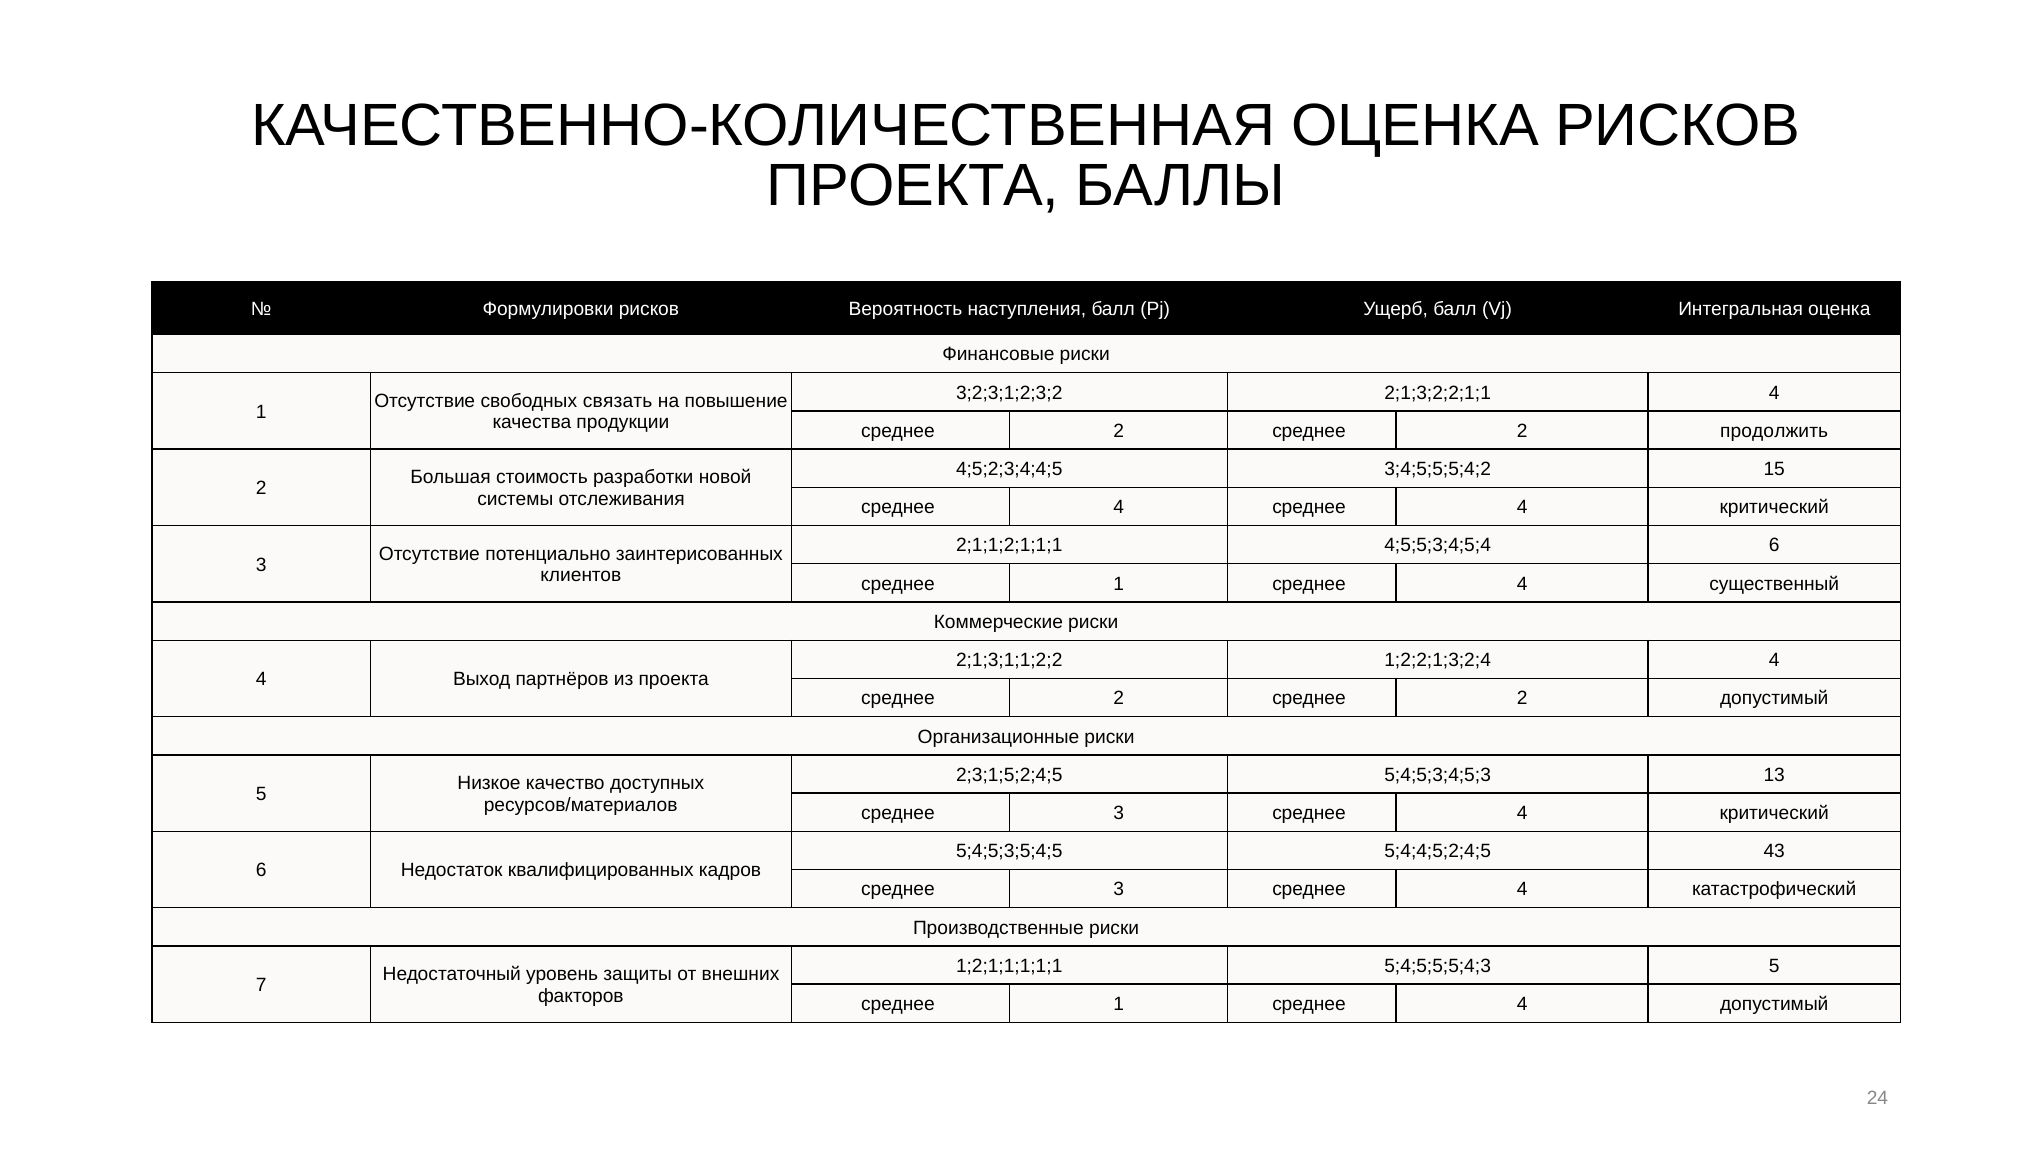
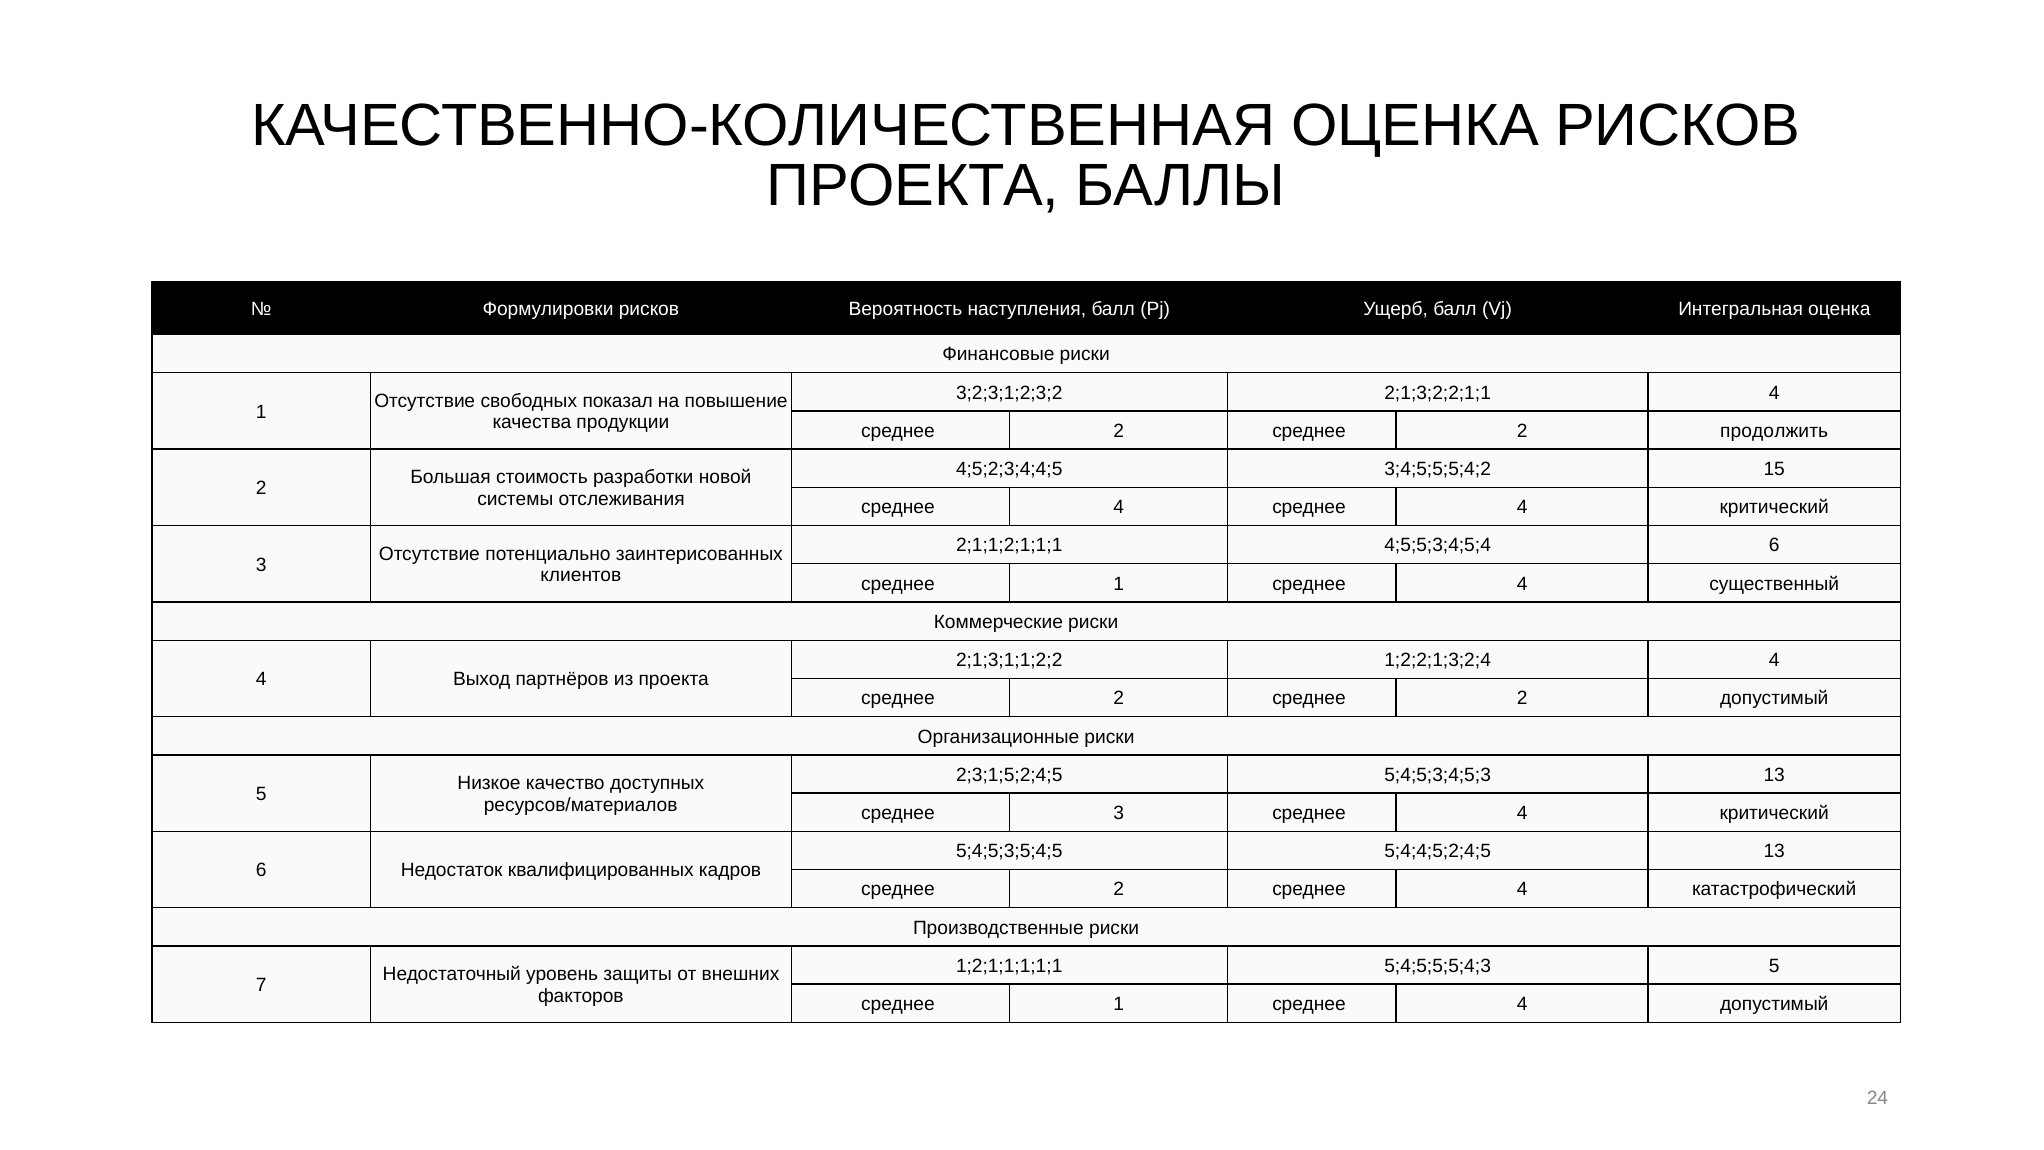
связать: связать -> показал (618, 401)
5;4;4;5;2;4;5 43: 43 -> 13 (1774, 851)
3: 3 -> 2 (1119, 889)
